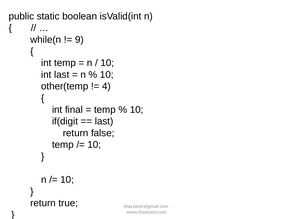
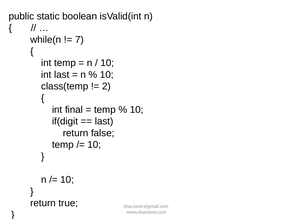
9: 9 -> 7 (79, 40)
other(temp: other(temp -> class(temp (65, 87)
4: 4 -> 2 (106, 87)
